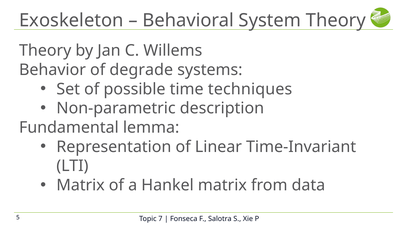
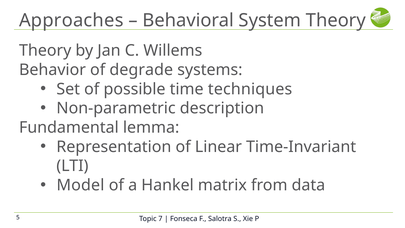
Exoskeleton: Exoskeleton -> Approaches (71, 20)
Matrix: Matrix -> Model (80, 185)
